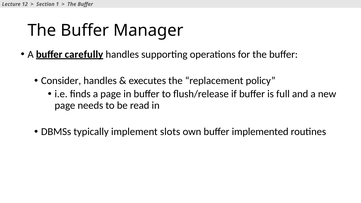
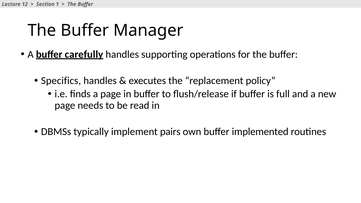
Consider: Consider -> Specifics (61, 81)
slots: slots -> pairs (170, 132)
